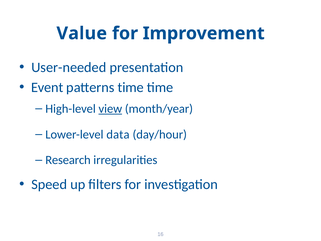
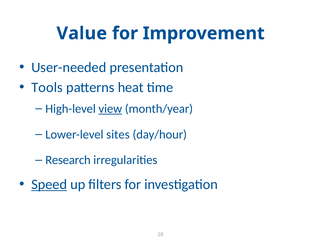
Event: Event -> Tools (47, 87)
patterns time: time -> heat (131, 87)
data: data -> sites (118, 134)
Speed underline: none -> present (49, 184)
